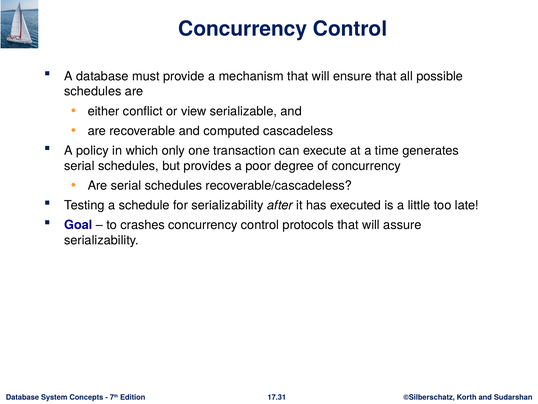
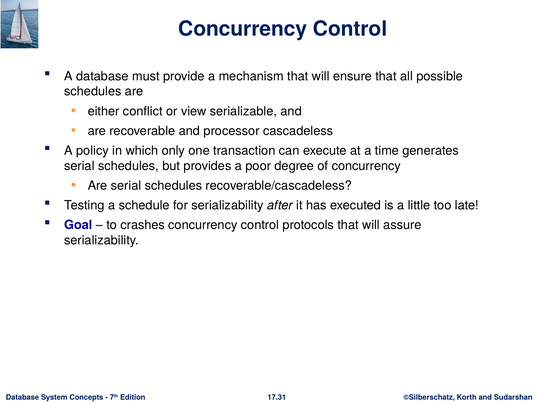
computed: computed -> processor (232, 131)
